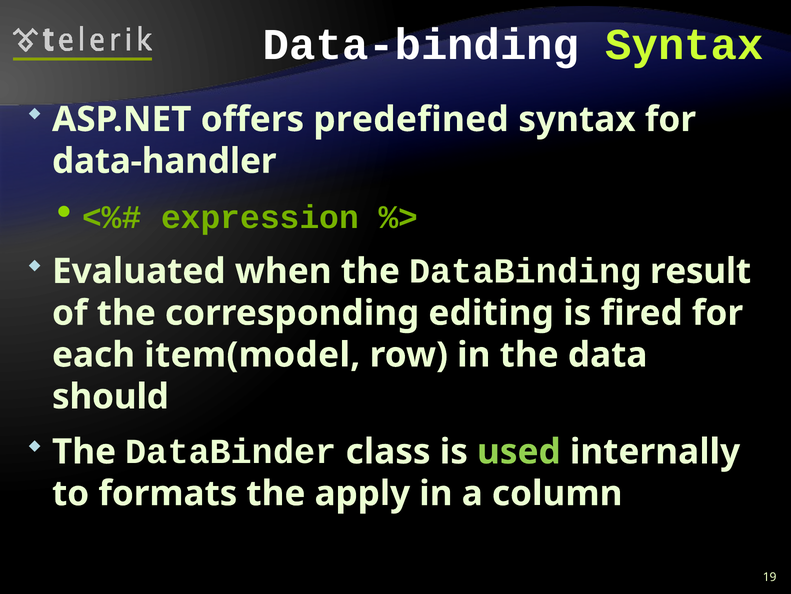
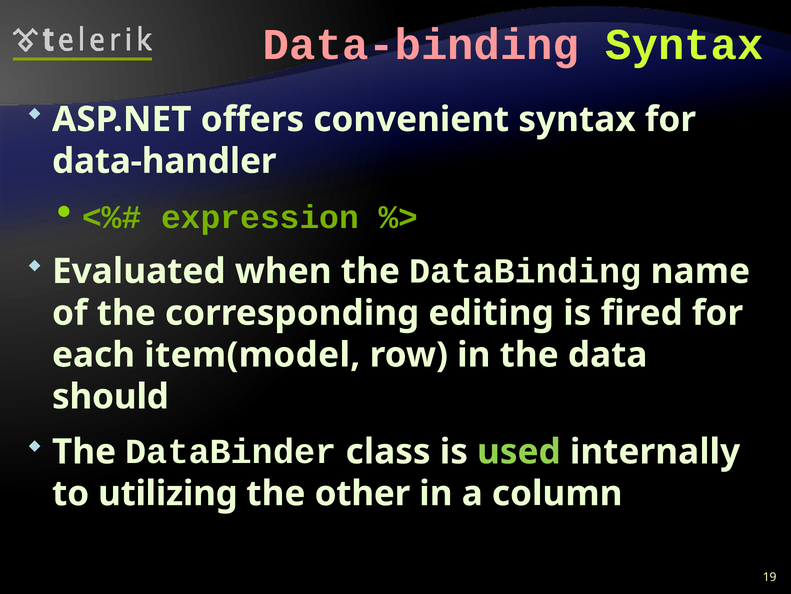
Data-binding colour: white -> pink (421, 45)
predefined: predefined -> convenient (411, 119)
result: result -> name (700, 271)
formats: formats -> utilizing (168, 493)
apply: apply -> other (362, 493)
